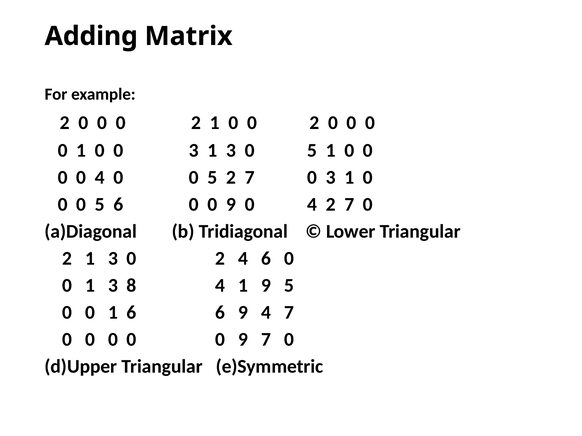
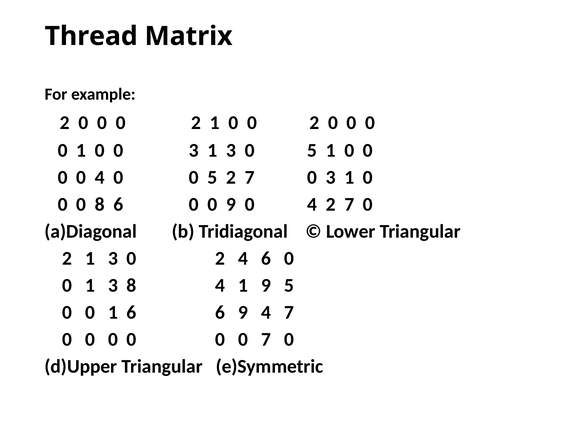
Adding: Adding -> Thread (91, 36)
5: 5 -> 8 (100, 205)
9: 9 -> 0 (243, 340)
